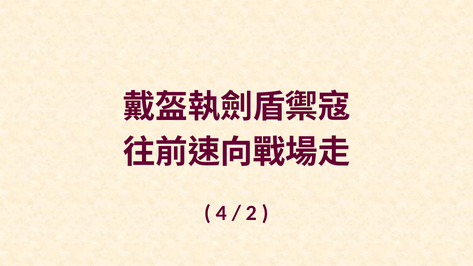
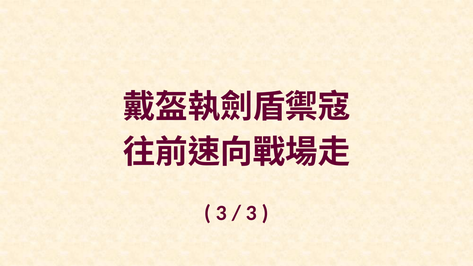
4: 4 -> 3 (221, 213)
2: 2 -> 3 (251, 213)
